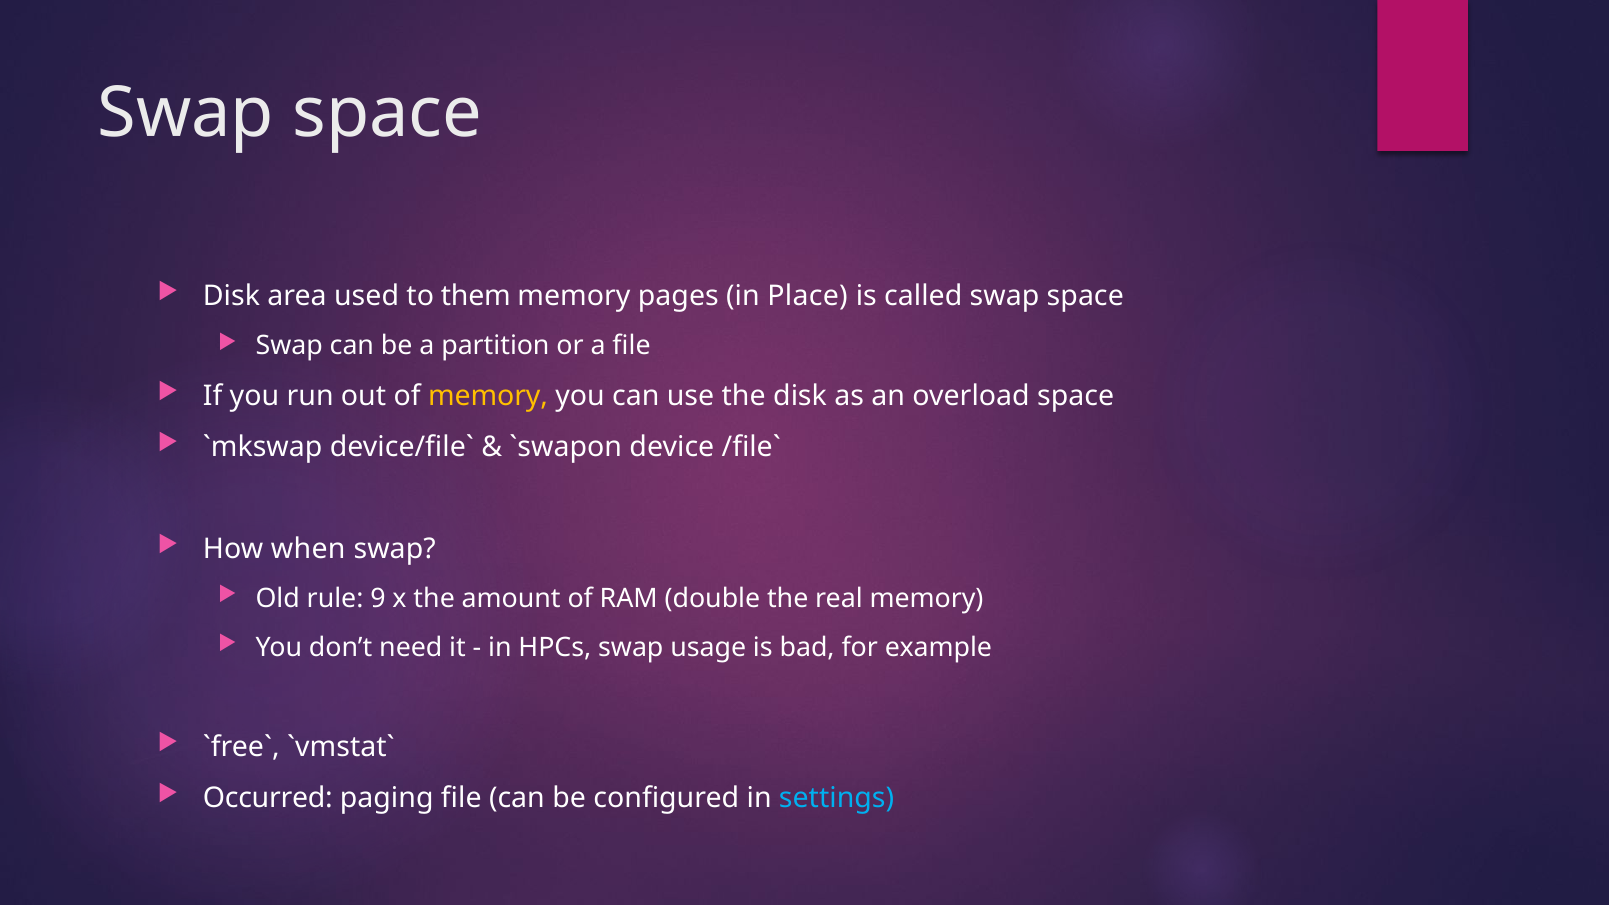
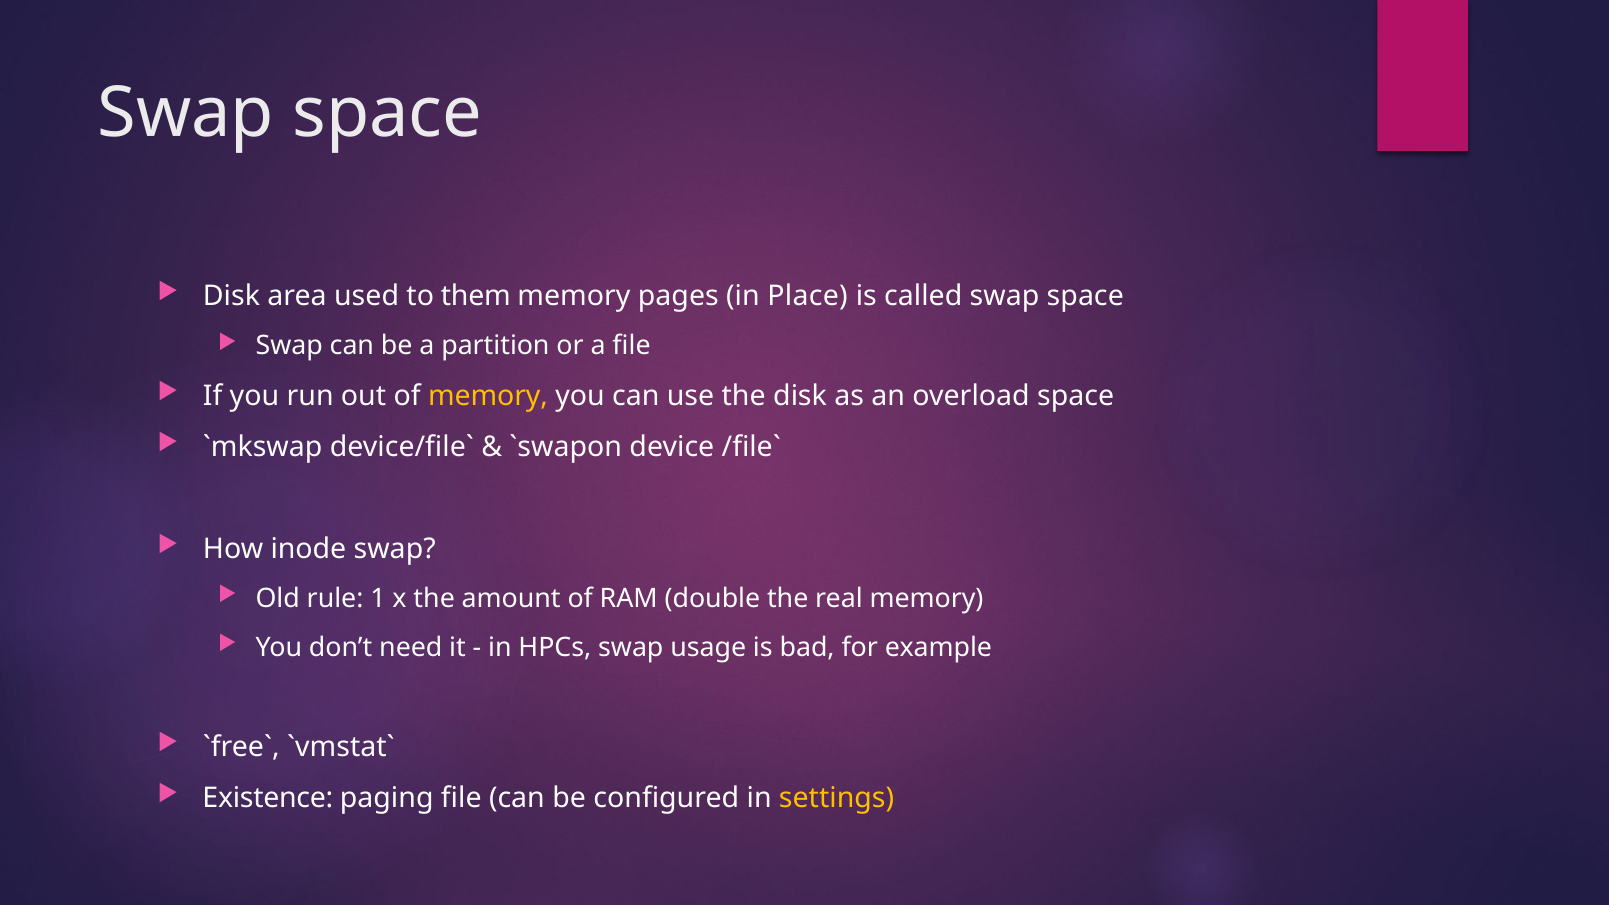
when: when -> inode (308, 549)
9: 9 -> 1 (378, 599)
Occurred: Occurred -> Existence (268, 798)
settings colour: light blue -> yellow (837, 798)
